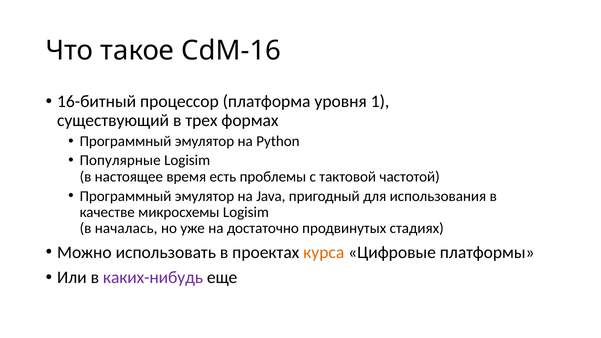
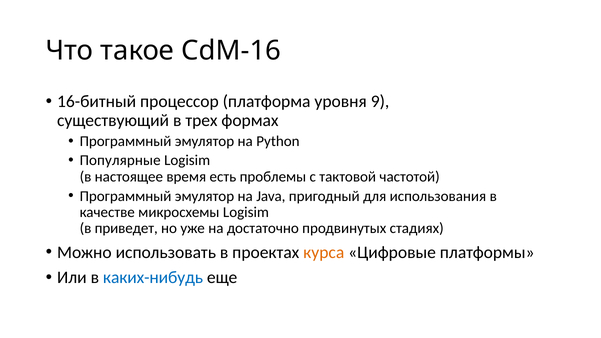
1: 1 -> 9 (380, 102)
началась: началась -> приведет (126, 229)
каких-нибудь colour: purple -> blue (153, 277)
